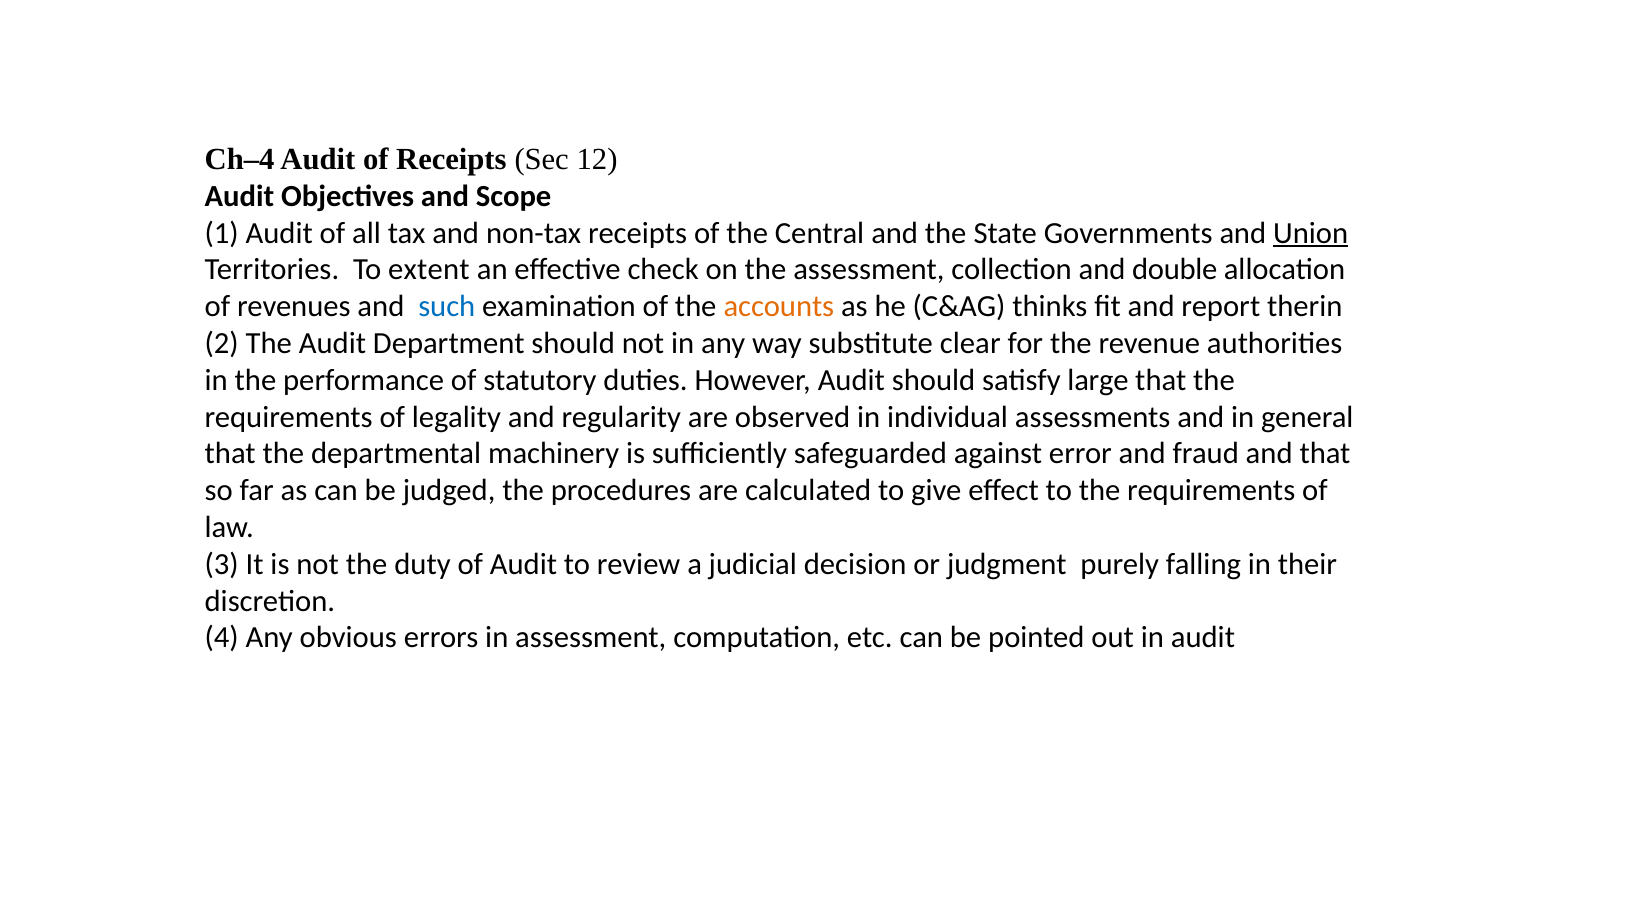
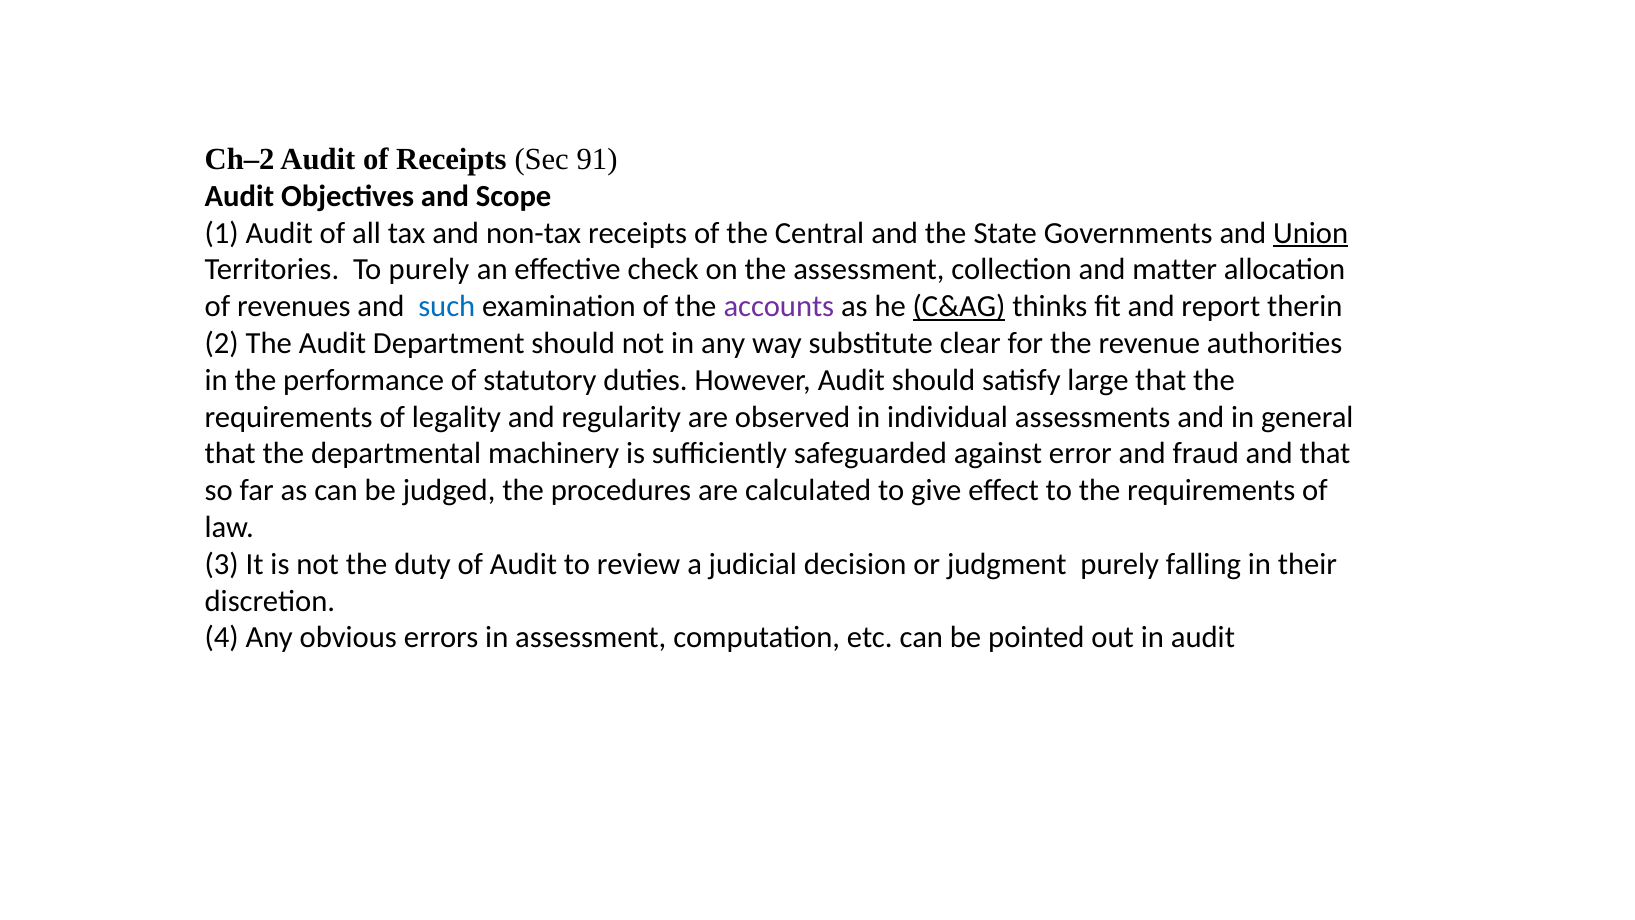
Ch–4: Ch–4 -> Ch–2 (240, 159)
12: 12 -> 91 (597, 159)
To extent: extent -> purely (429, 270)
double: double -> matter (1175, 270)
accounts colour: orange -> purple (779, 307)
C&AG underline: none -> present (959, 307)
